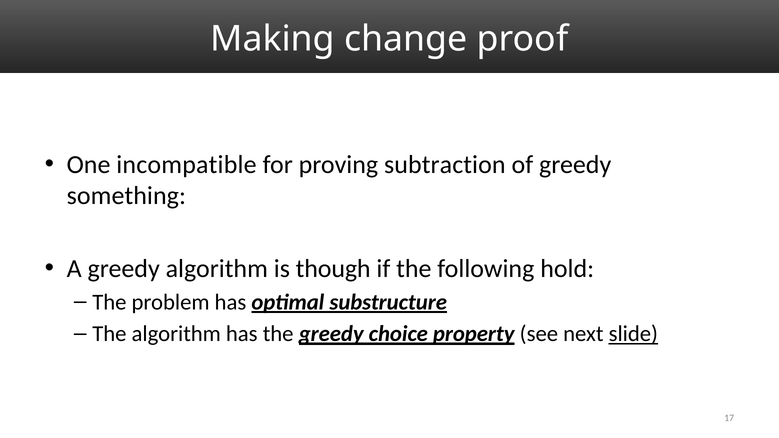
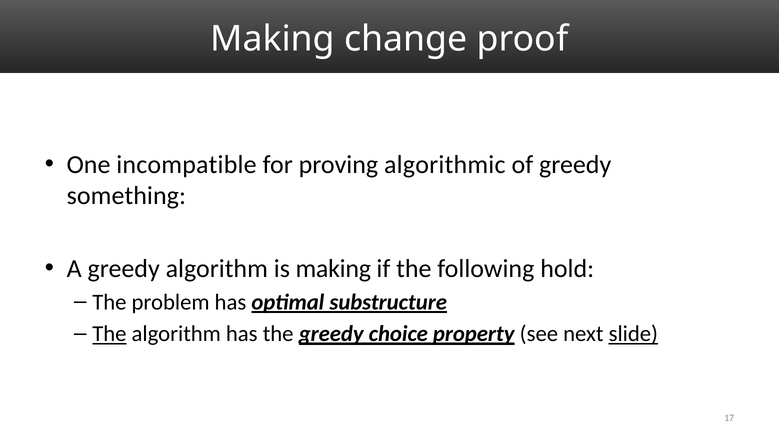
subtraction: subtraction -> algorithmic (445, 165)
is though: though -> making (333, 269)
The underline: none -> present (109, 334)
